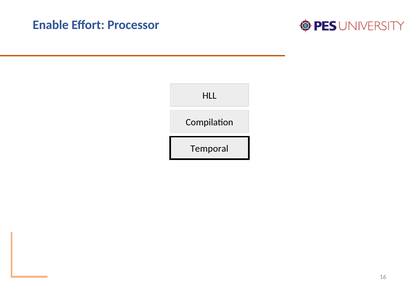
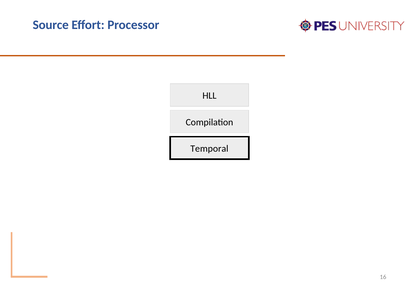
Enable: Enable -> Source (51, 25)
